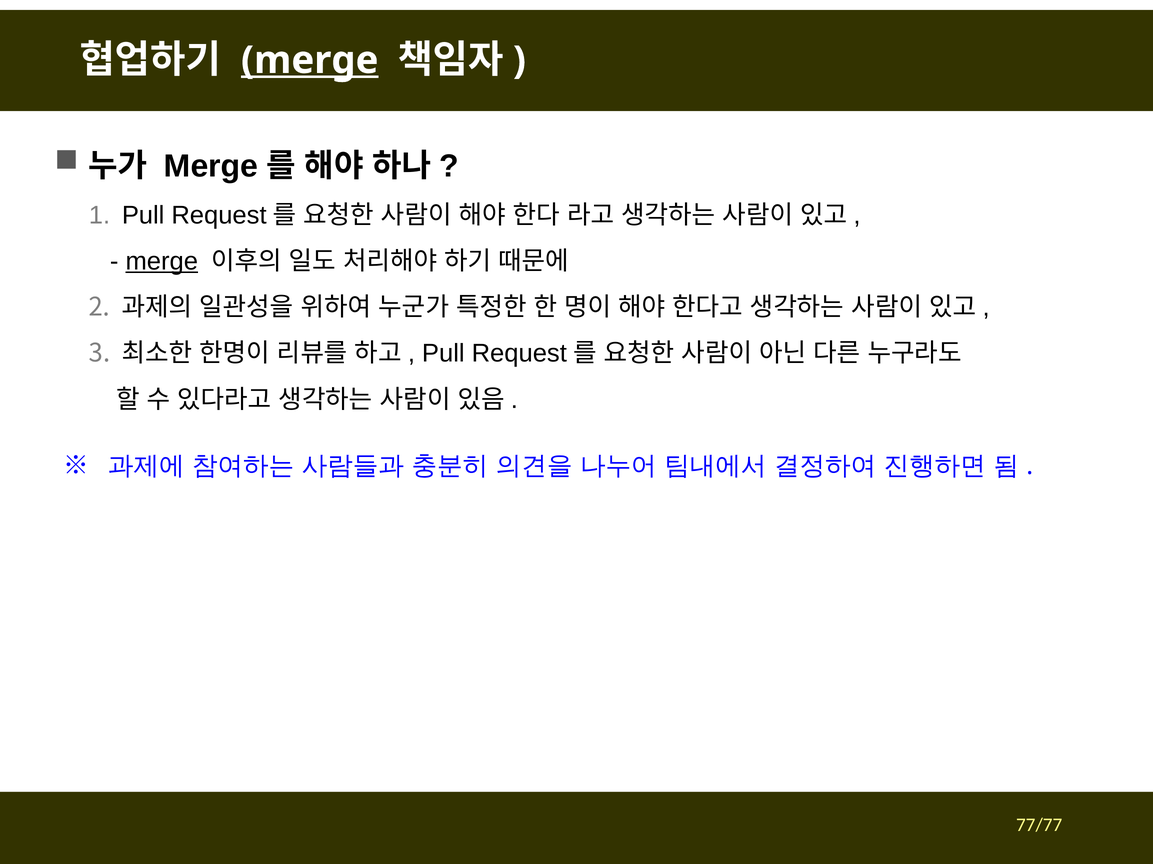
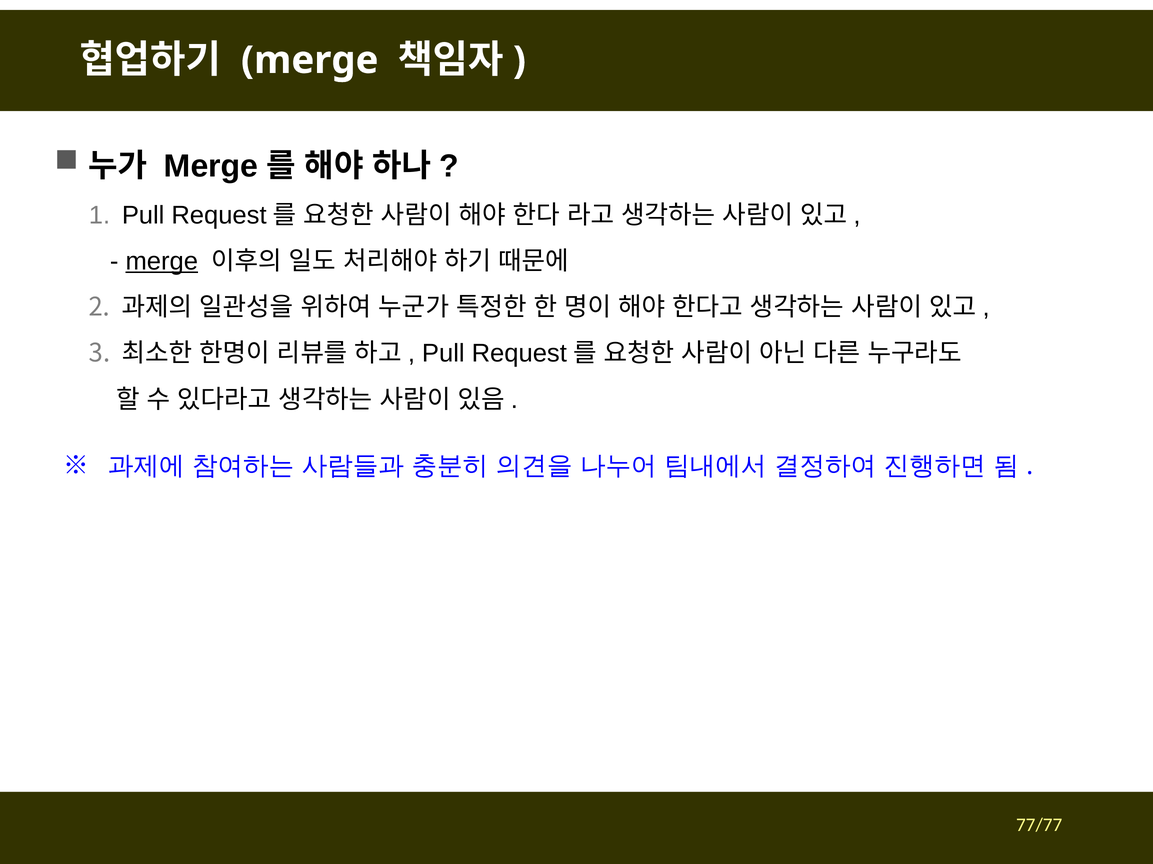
merge underline: present -> none (310, 60)
